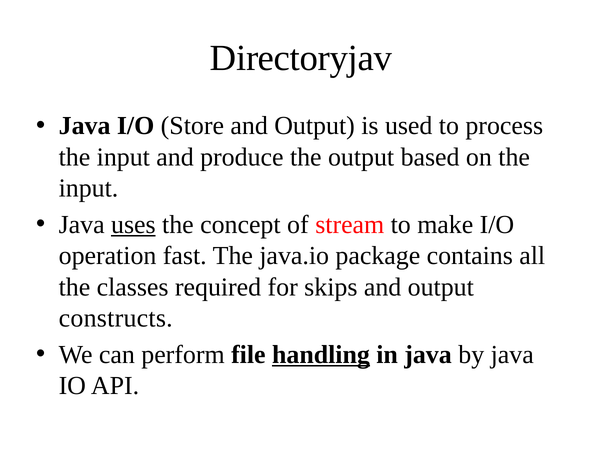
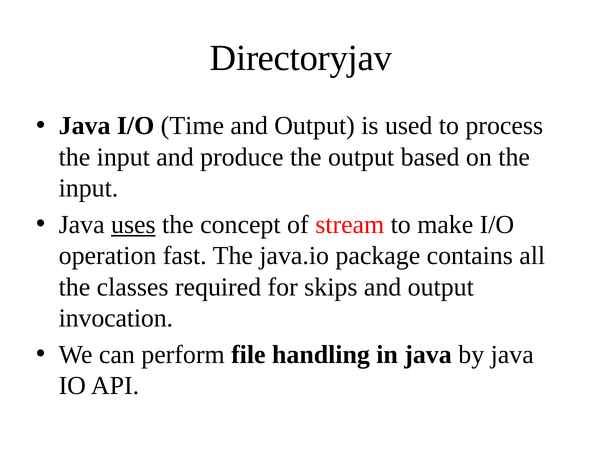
Store: Store -> Time (192, 126)
constructs: constructs -> invocation (116, 318)
handling underline: present -> none (321, 354)
